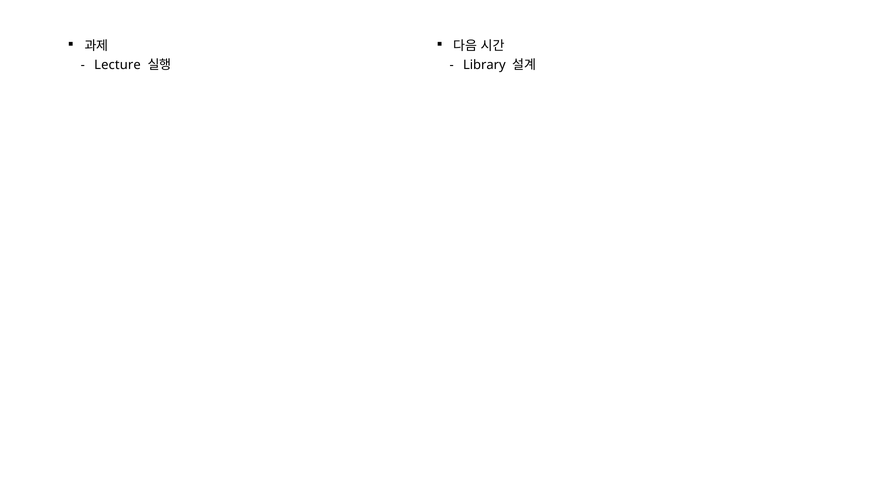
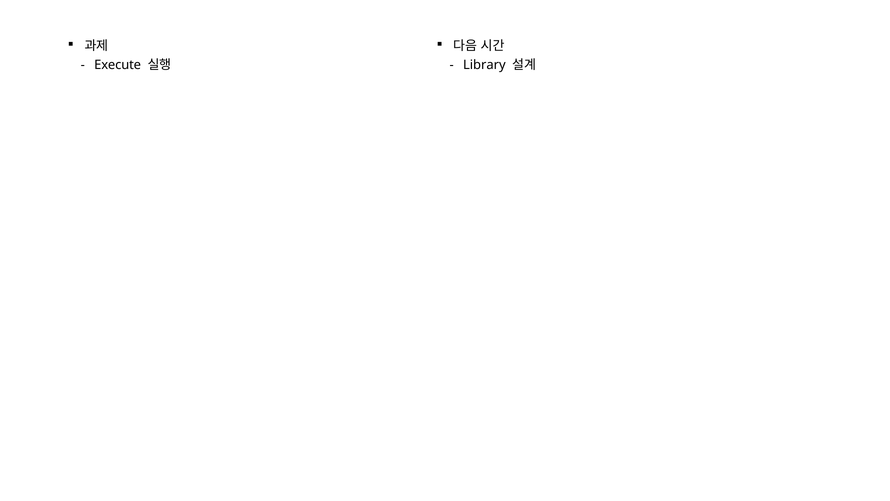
Lecture: Lecture -> Execute (118, 65)
